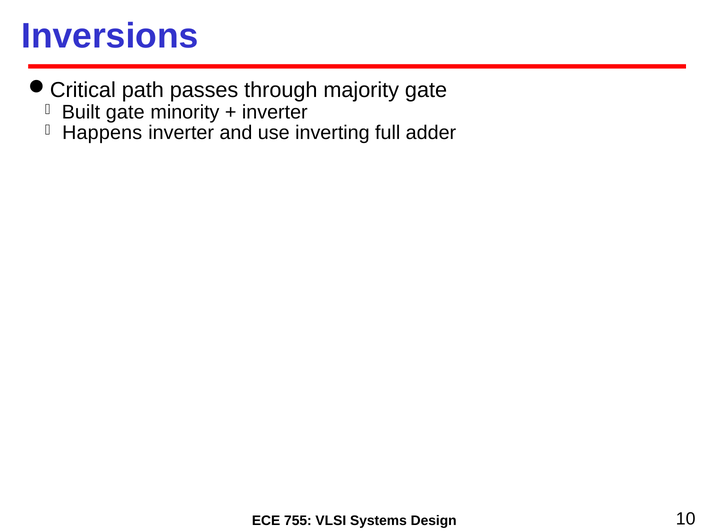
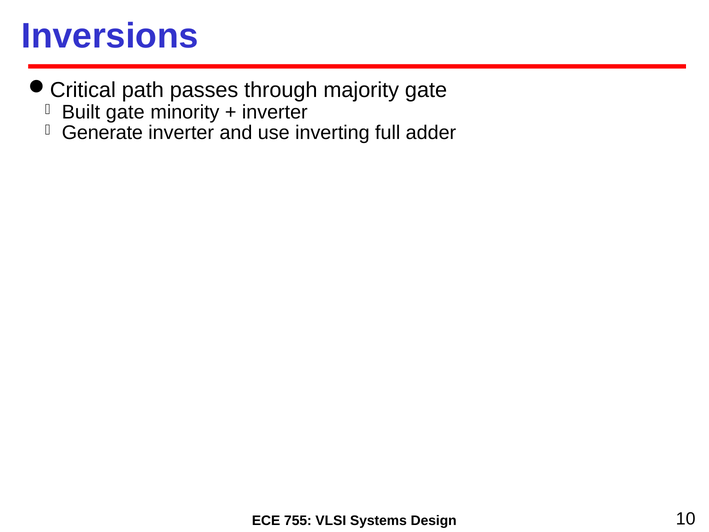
Happens: Happens -> Generate (102, 133)
